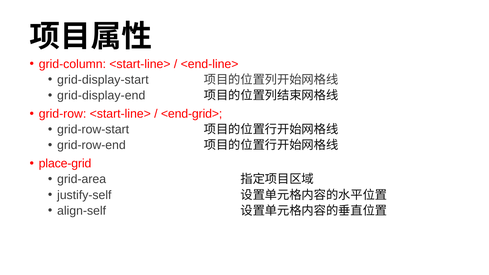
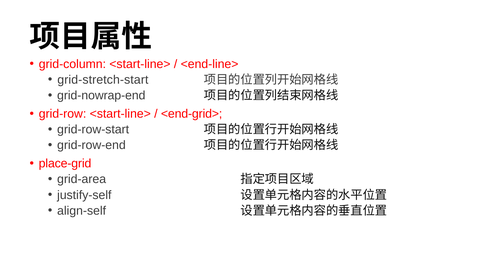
grid-display-start: grid-display-start -> grid-stretch-start (103, 80)
grid-display-end: grid-display-end -> grid-nowrap-end (101, 96)
